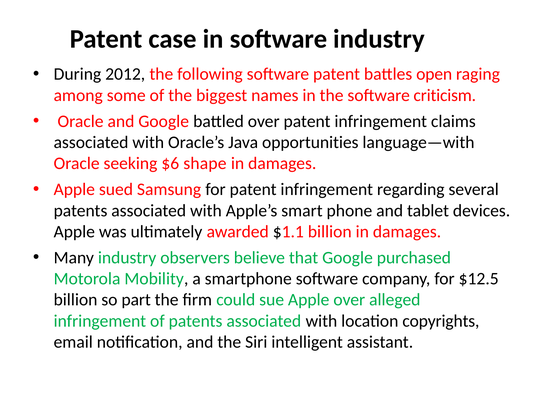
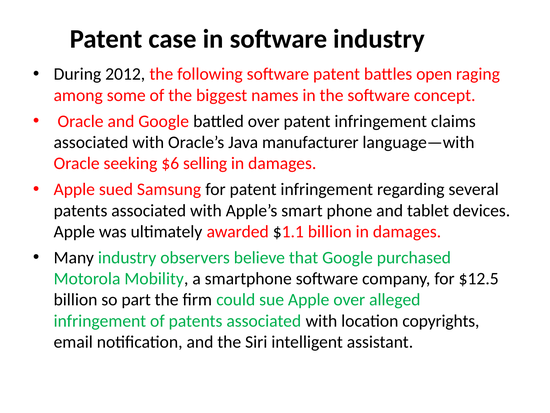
criticism: criticism -> concept (445, 95)
opportunities: opportunities -> manufacturer (310, 142)
shape: shape -> selling (205, 163)
